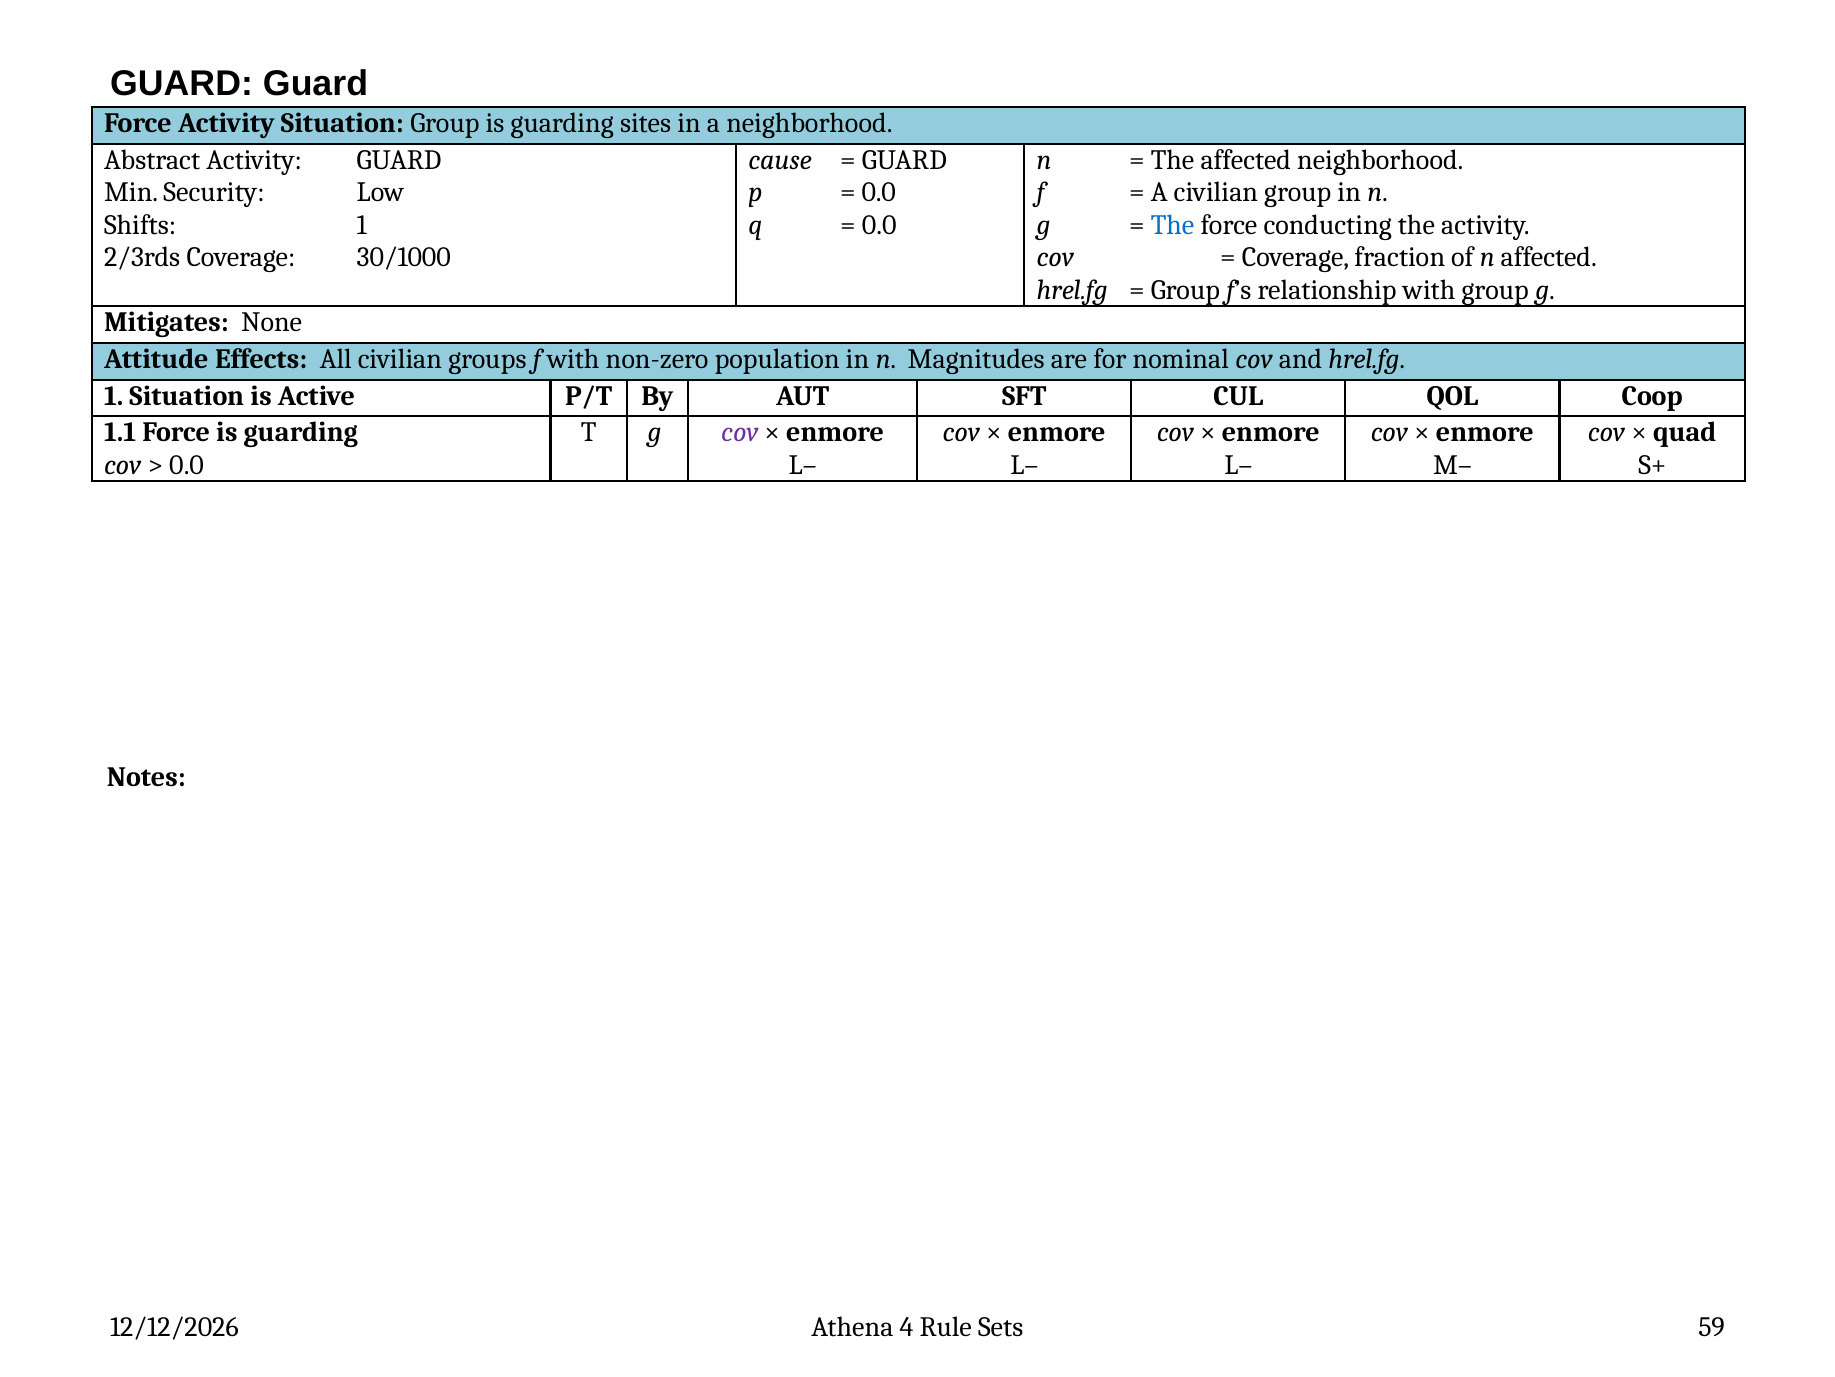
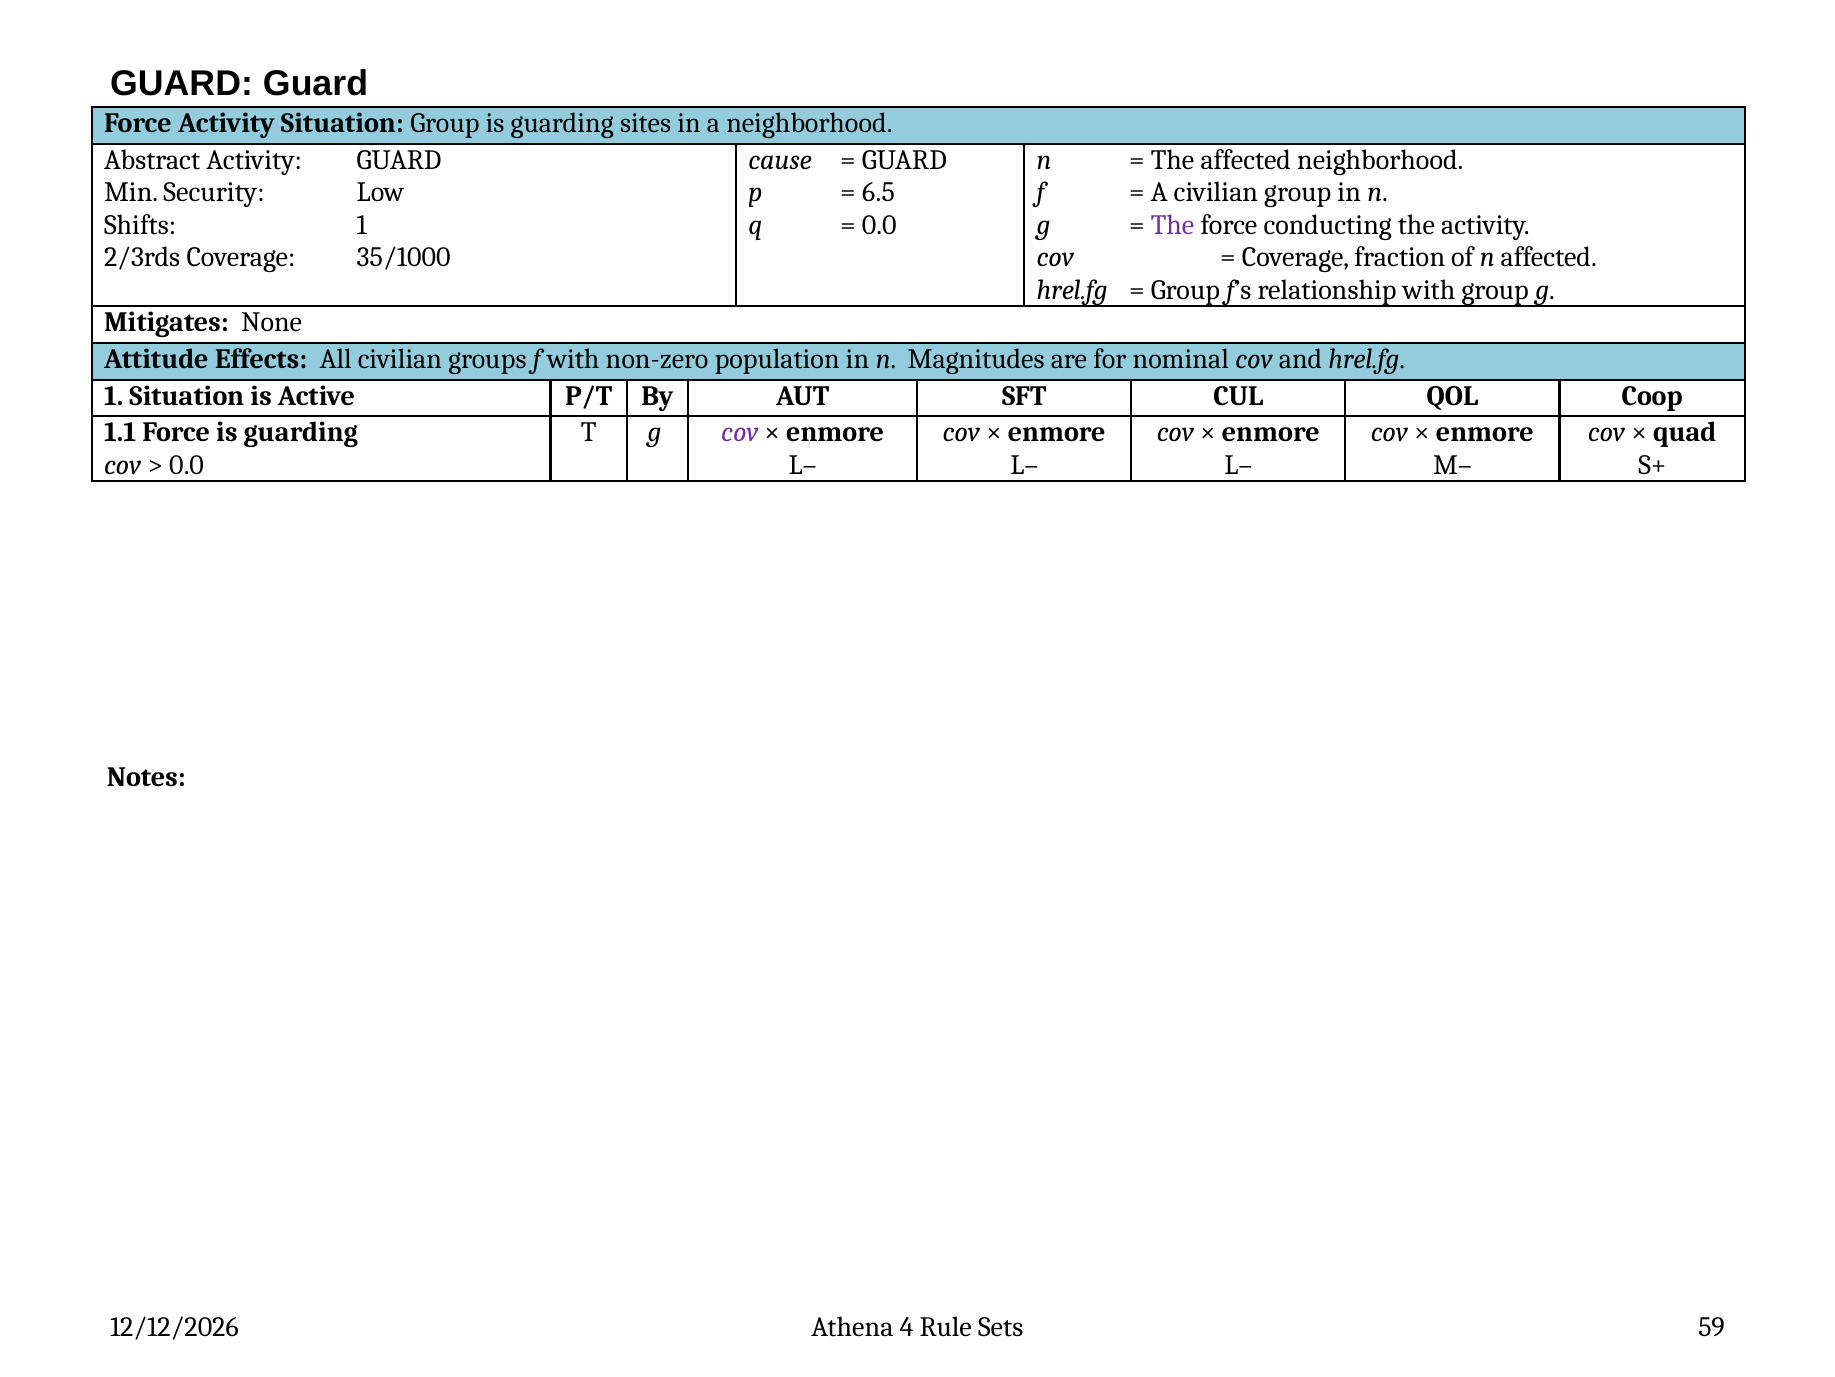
0.0: 0.0 -> 6.5 (878, 192)
The colour: blue -> purple (1173, 225)
30/1000: 30/1000 -> 35/1000 (404, 257)
